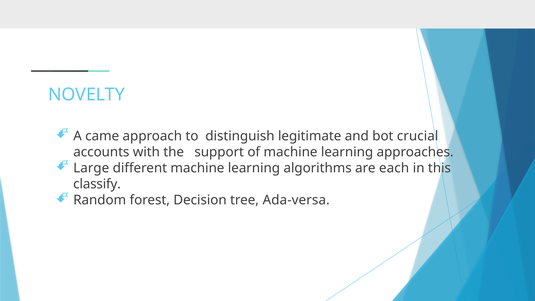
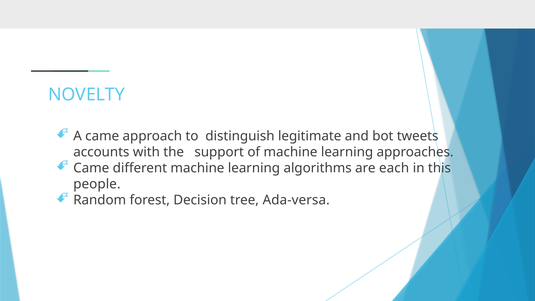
crucial: crucial -> tweets (418, 136)
Large: Large -> Came (91, 168)
classify: classify -> people (97, 184)
